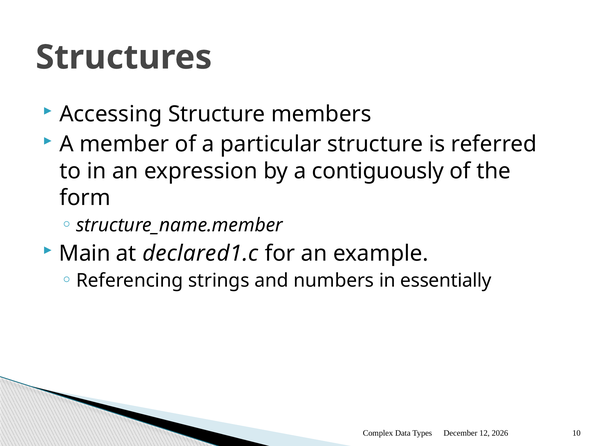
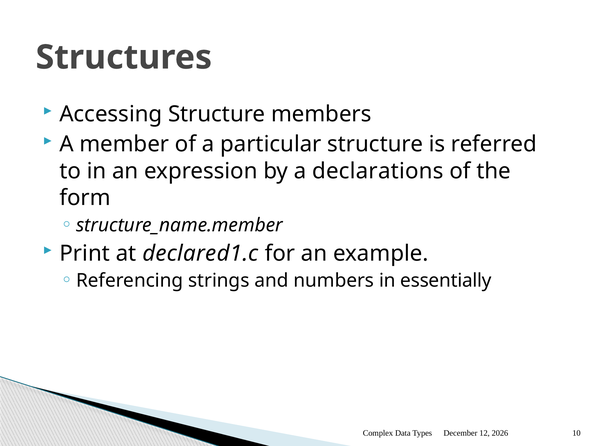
contiguously: contiguously -> declarations (378, 171)
Main: Main -> Print (85, 254)
